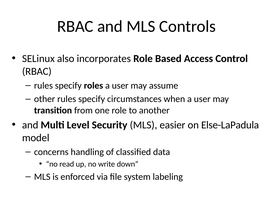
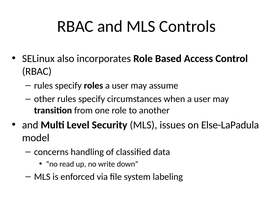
easier: easier -> issues (172, 125)
